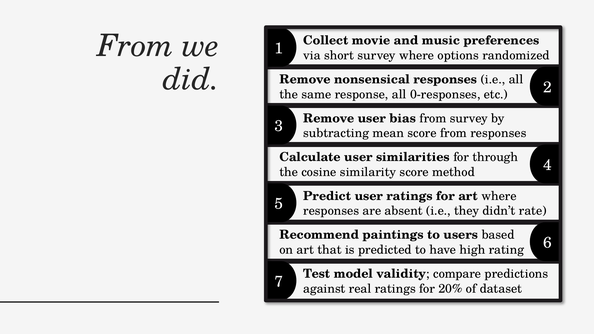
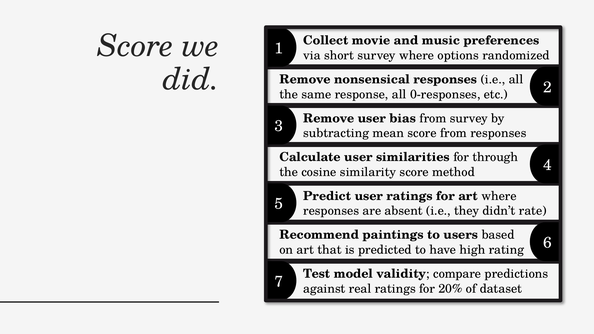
From: From -> Score (135, 46)
